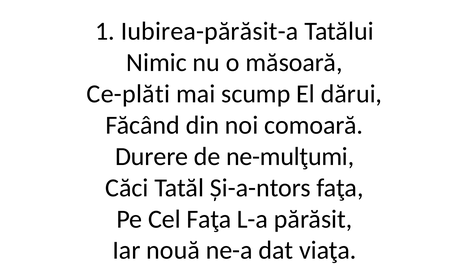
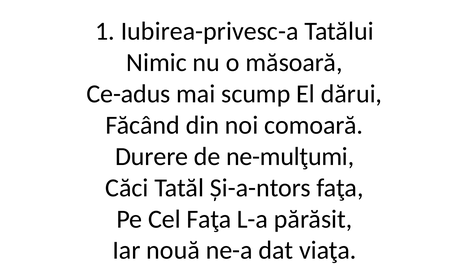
Iubirea-părăsit-a: Iubirea-părăsit-a -> Iubirea-privesc-a (210, 31)
Ce-plăti: Ce-plăti -> Ce-adus (128, 94)
